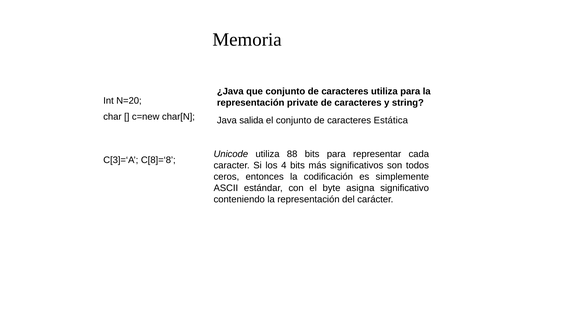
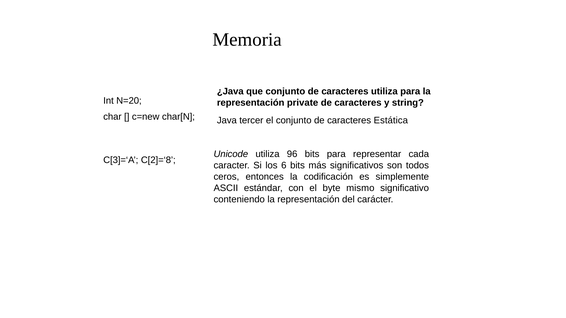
salida: salida -> tercer (251, 121)
88: 88 -> 96 (292, 154)
C[8]=‘8: C[8]=‘8 -> C[2]=‘8 (158, 160)
4: 4 -> 6 (284, 166)
asigna: asigna -> mismo (360, 188)
